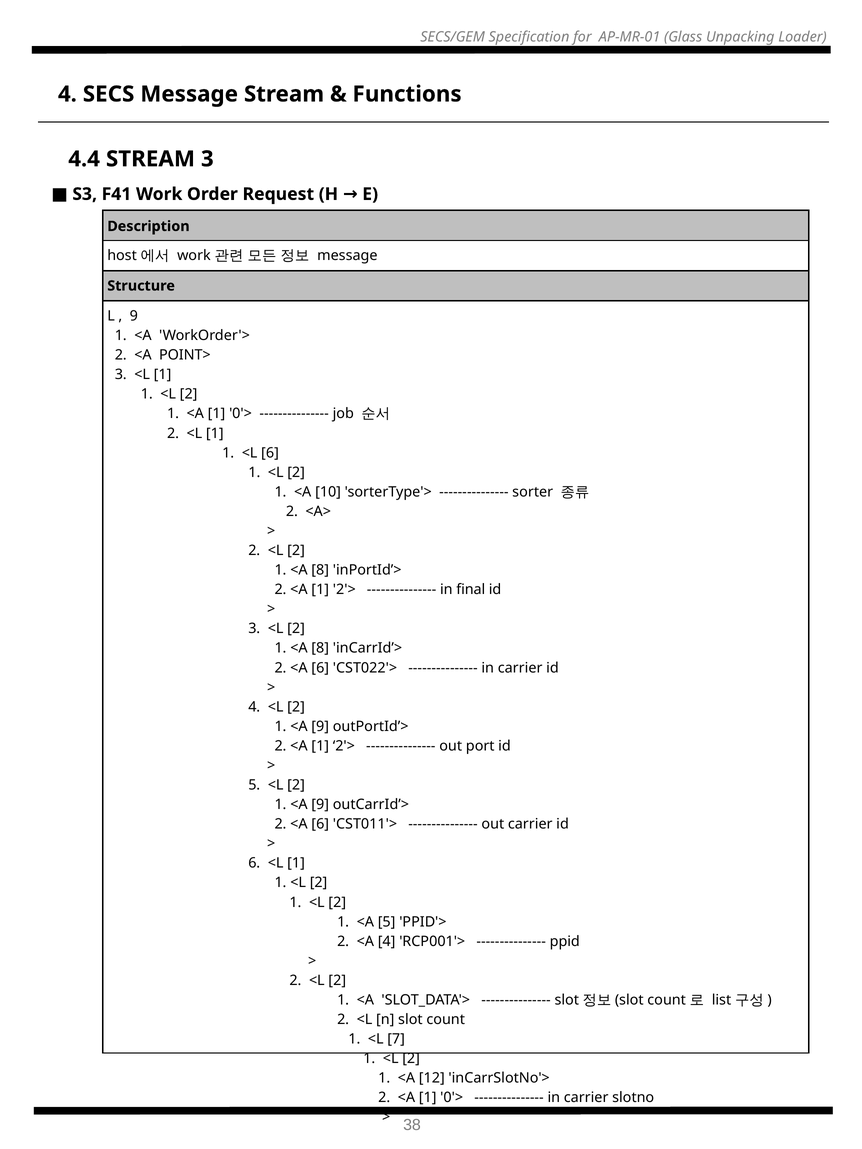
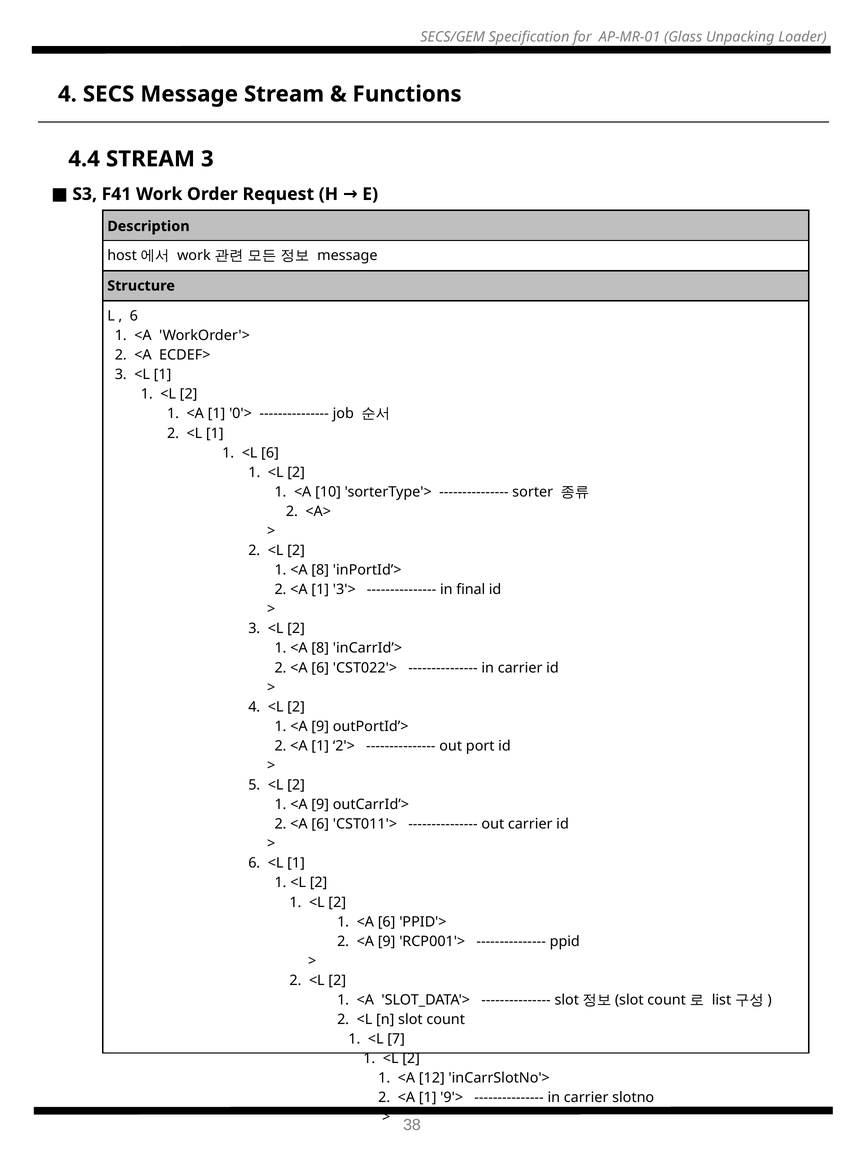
9: 9 -> 6 (134, 316)
POINT>: POINT> -> ECDEF> (185, 355)
2'>: 2'> -> 3'> (344, 590)
1 <A 5: 5 -> 6 (387, 922)
2 <A 4: 4 -> 9 (387, 942)
2 <A 1 0'>: 0'> -> 9'> (452, 1098)
